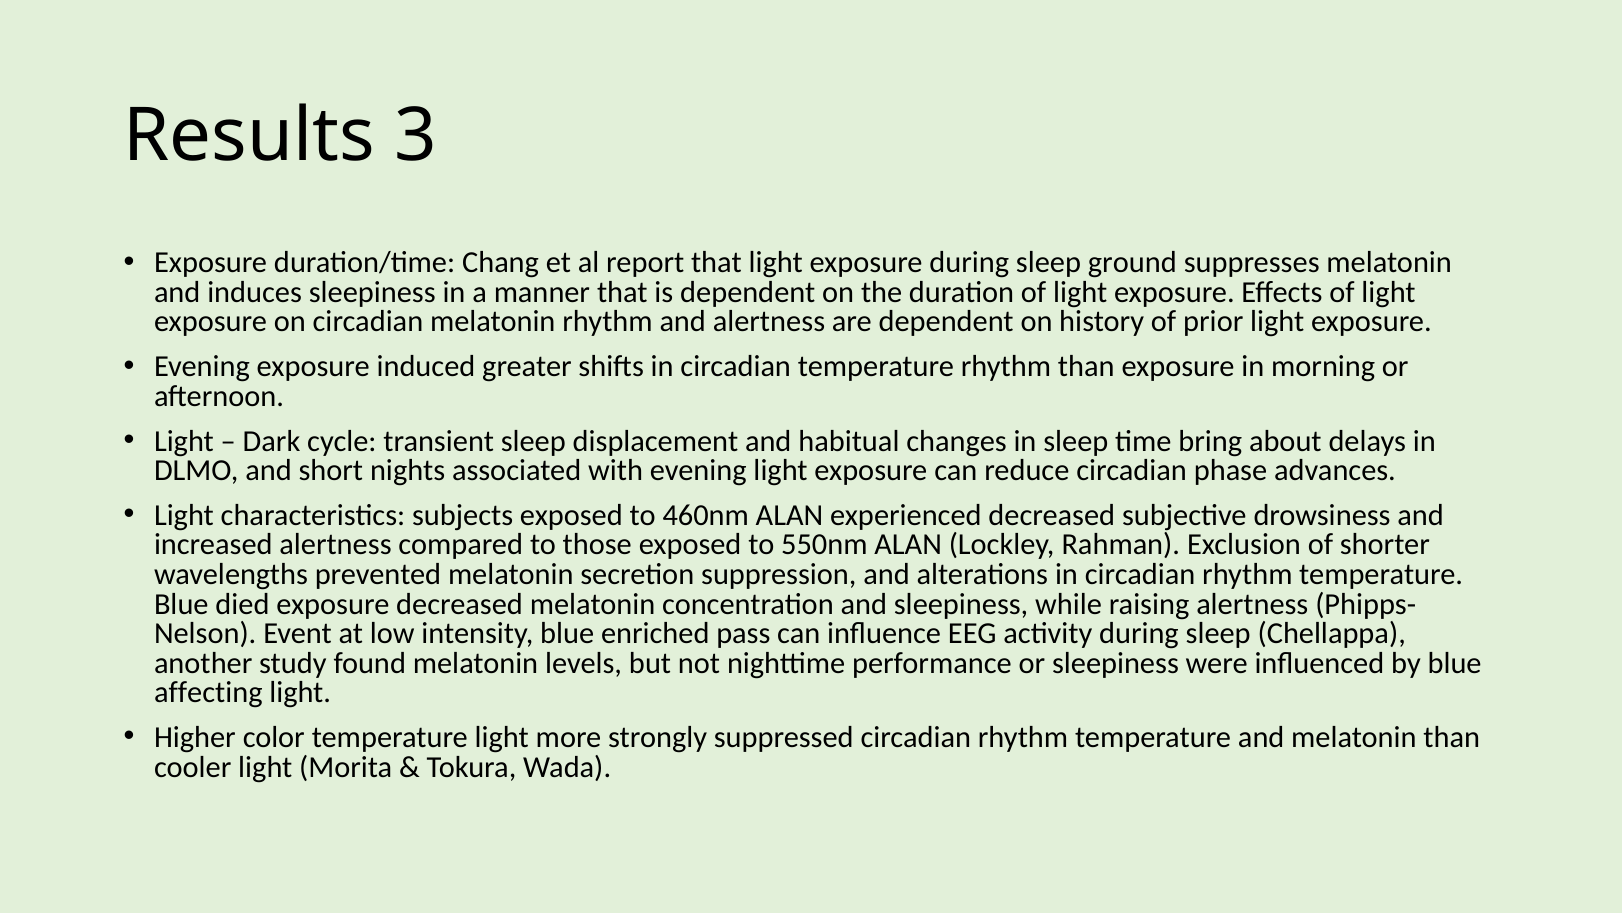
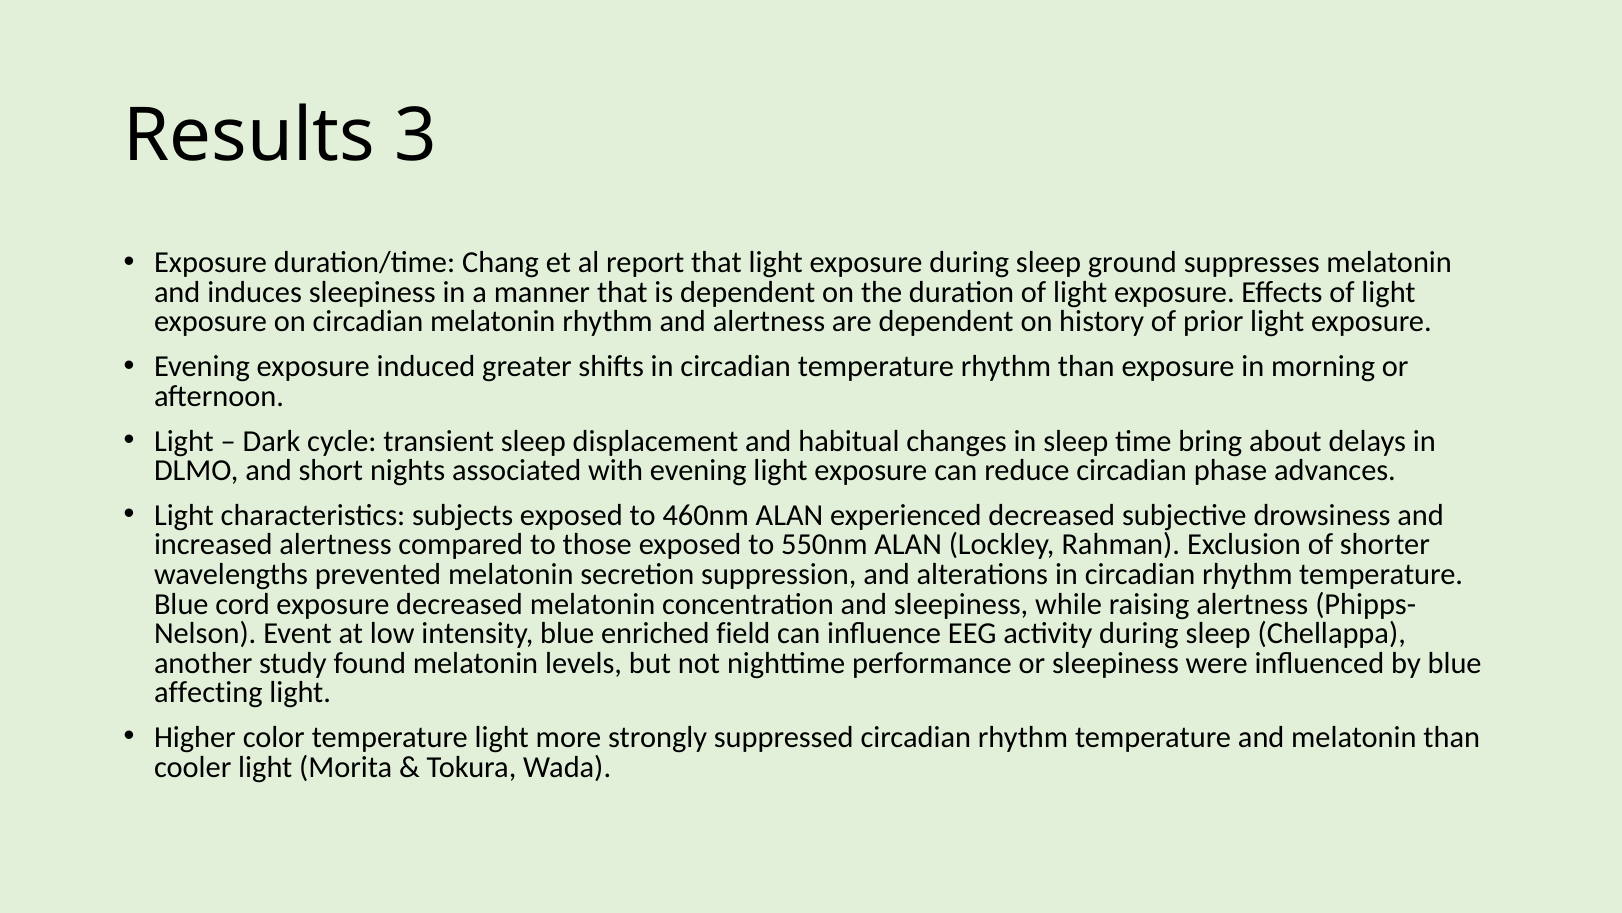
died: died -> cord (243, 604)
pass: pass -> field (743, 633)
